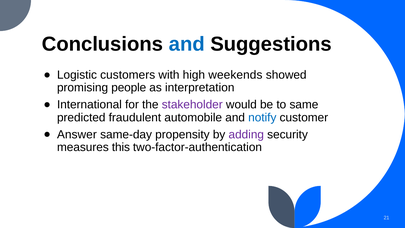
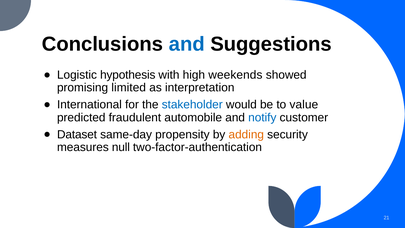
customers: customers -> hypothesis (128, 75)
people: people -> limited (129, 88)
stakeholder colour: purple -> blue (192, 105)
same: same -> value (304, 105)
Answer: Answer -> Dataset (77, 134)
adding colour: purple -> orange (246, 134)
this: this -> null (121, 147)
